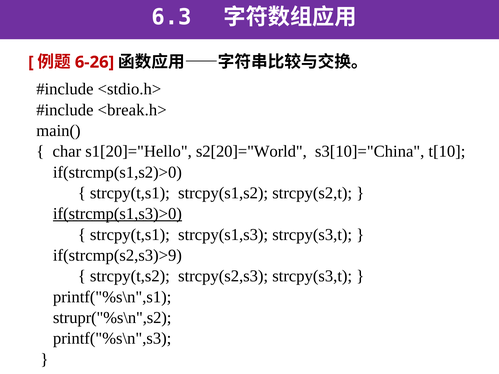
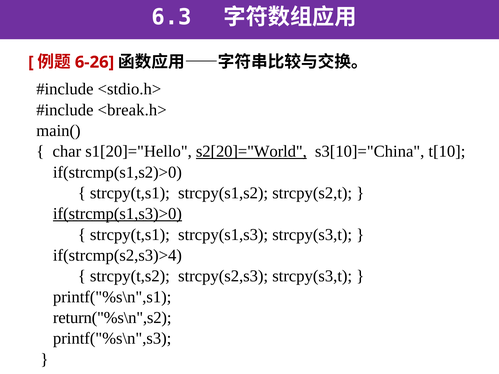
s2[20]="World underline: none -> present (251, 152)
if(strcmp(s2,s3)>9: if(strcmp(s2,s3)>9 -> if(strcmp(s2,s3)>4 (117, 256)
strupr("%s\n",s2: strupr("%s\n",s2 -> return("%s\n",s2 (112, 318)
